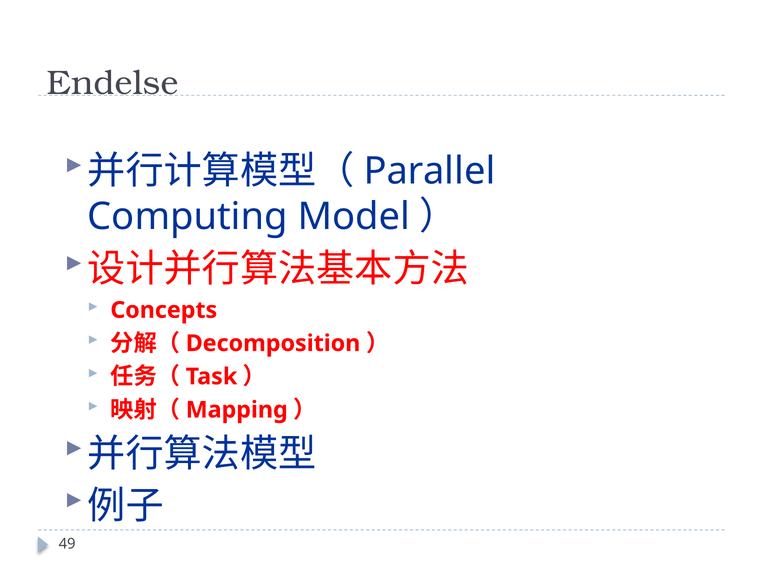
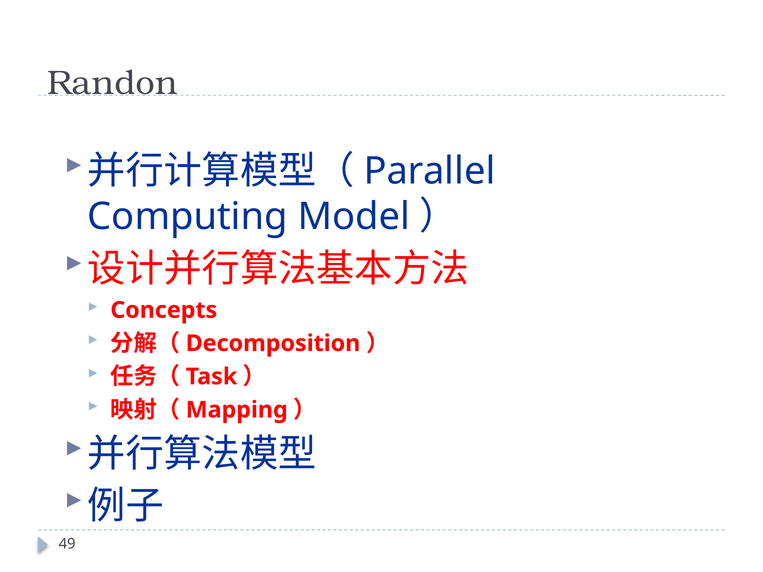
Endelse: Endelse -> Randon (112, 83)
